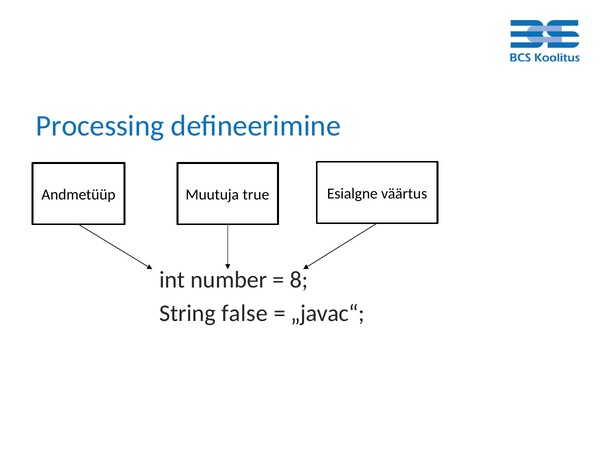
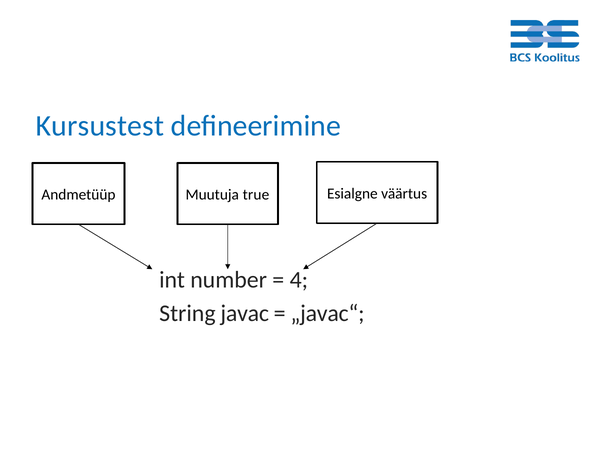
Processing: Processing -> Kursustest (100, 126)
8: 8 -> 4 (299, 280)
false: false -> javac (245, 313)
